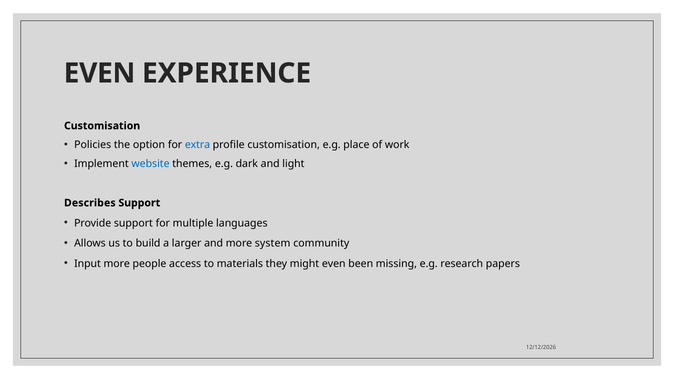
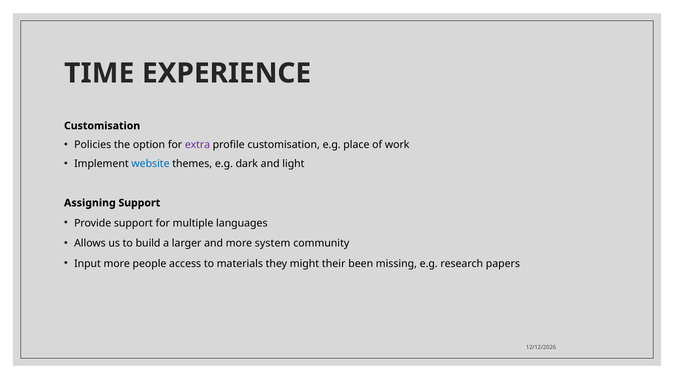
EVEN: EVEN -> TIME (99, 73)
extra colour: blue -> purple (198, 145)
Describes: Describes -> Assigning (90, 203)
might even: even -> their (334, 264)
